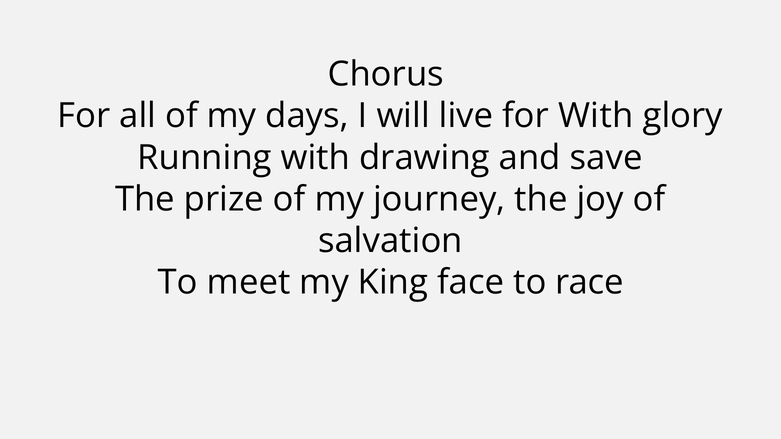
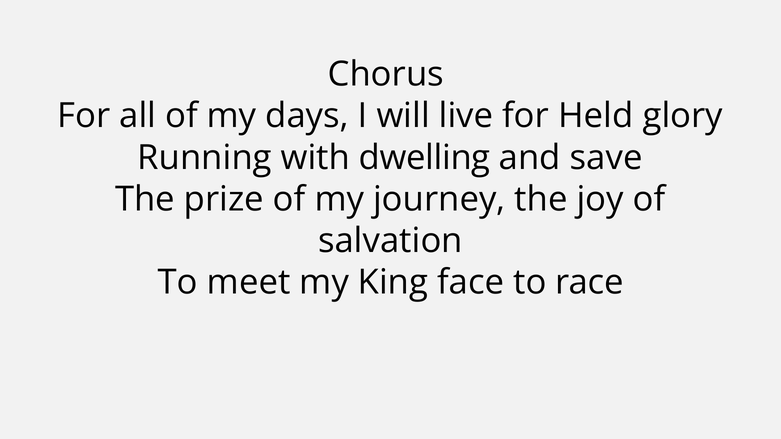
for With: With -> Held (596, 116)
drawing: drawing -> dwelling (425, 158)
